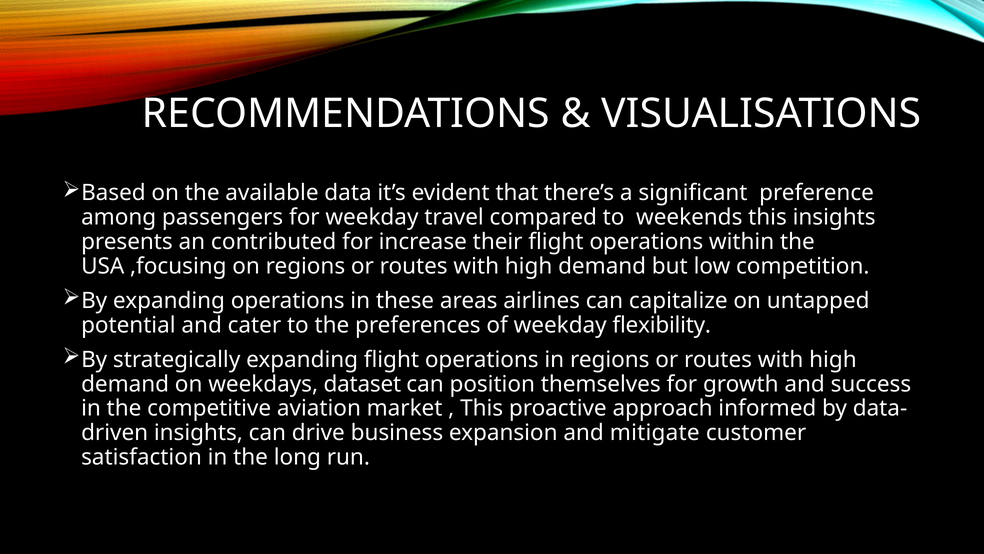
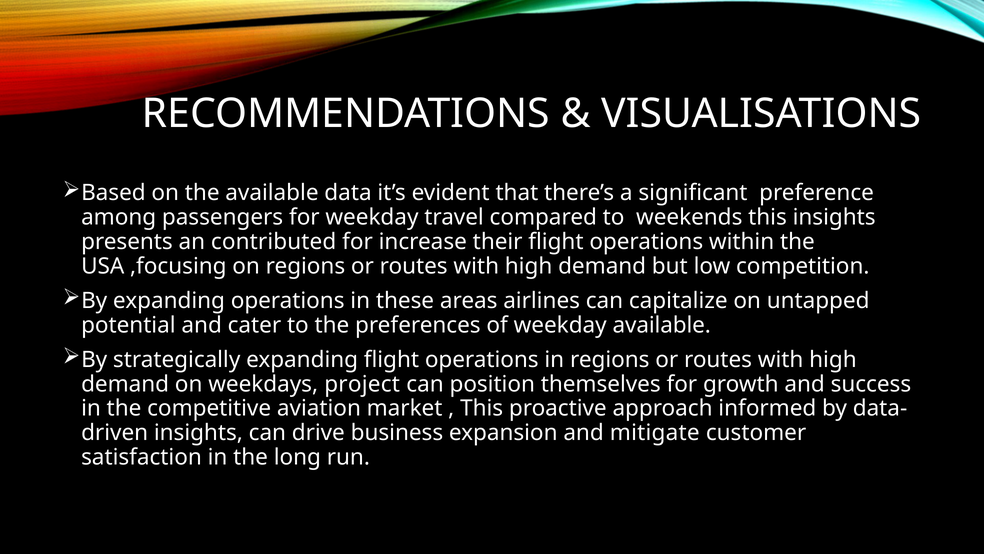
weekday flexibility: flexibility -> available (662, 325)
dataset: dataset -> project (362, 384)
